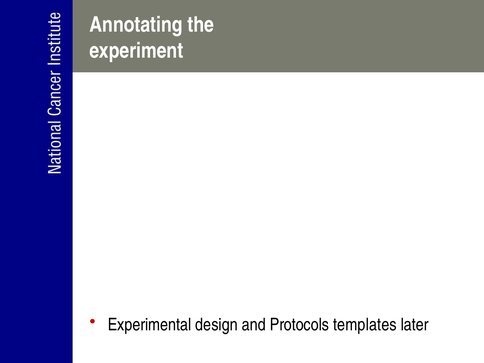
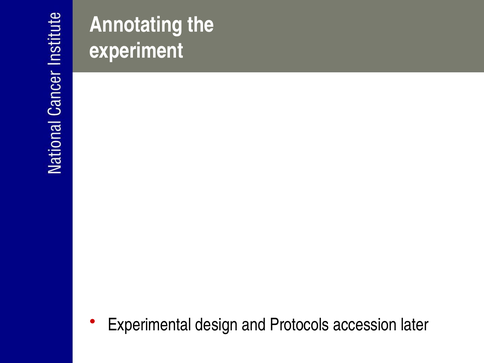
templates: templates -> accession (365, 325)
